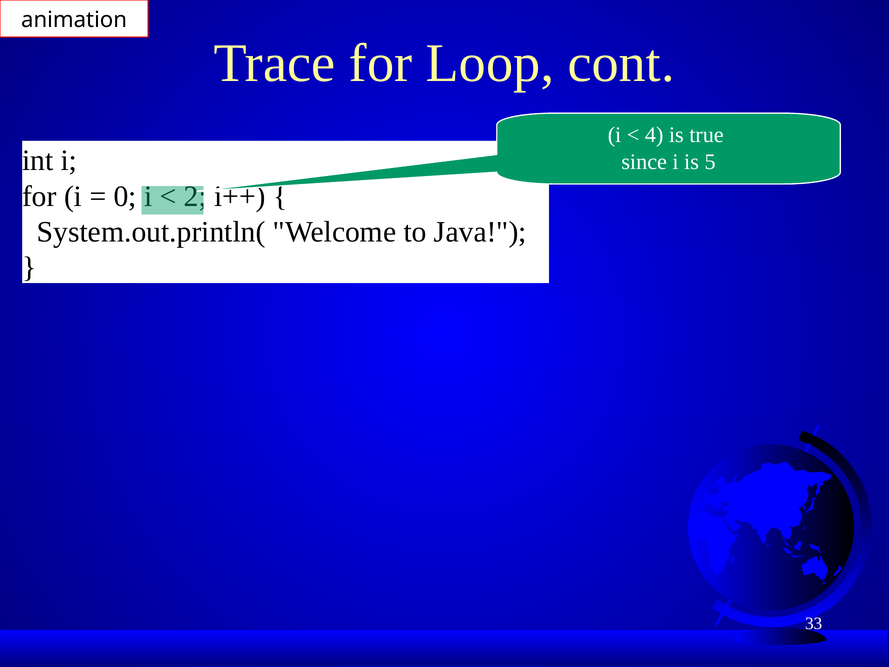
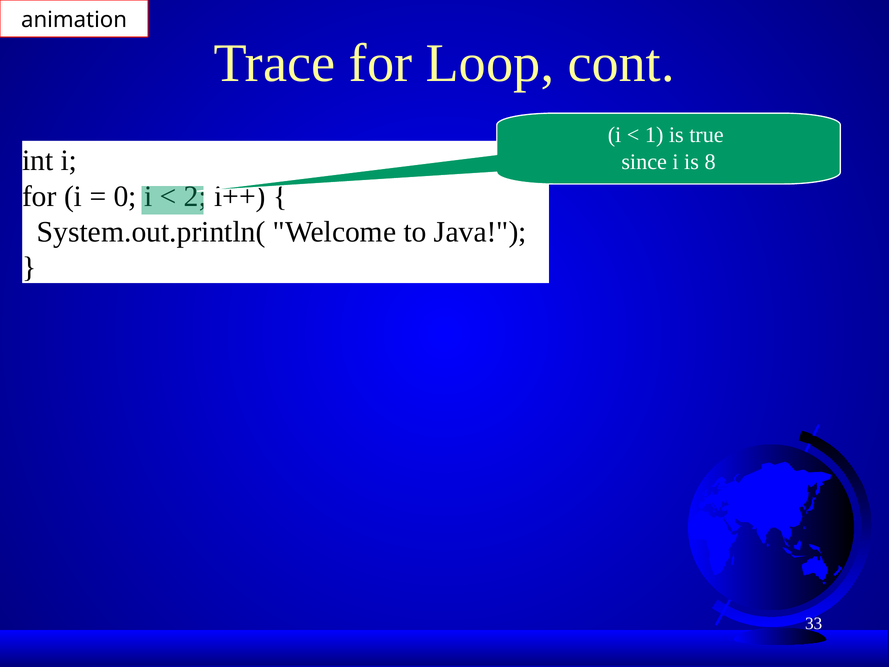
4: 4 -> 1 (654, 135)
5: 5 -> 8 (710, 162)
